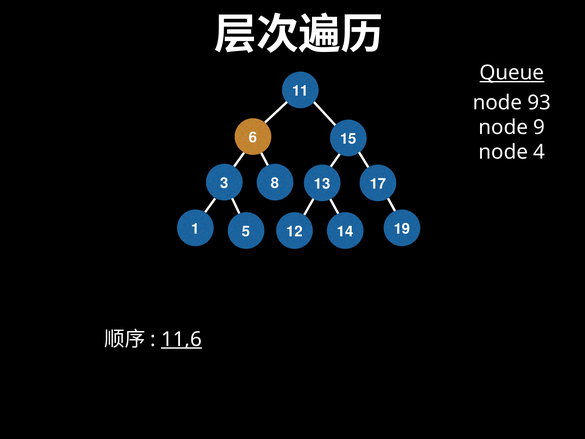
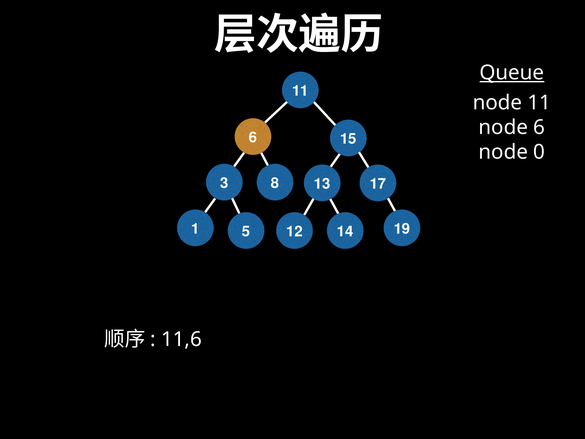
node 93: 93 -> 11 (539, 102)
node 9: 9 -> 6 (539, 127)
4: 4 -> 0 (539, 152)
11,6 underline: present -> none (181, 339)
